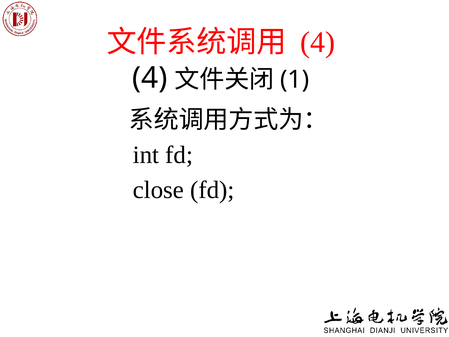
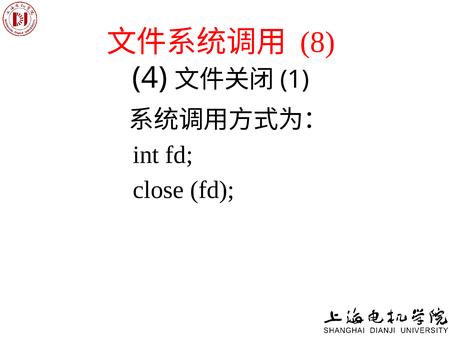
4: 4 -> 8 (318, 42)
